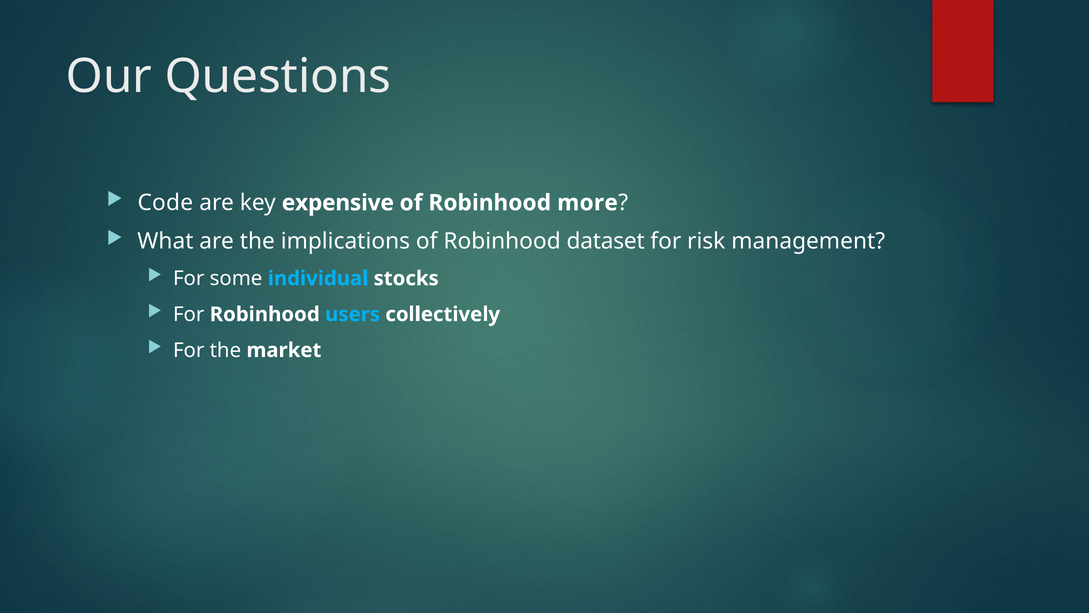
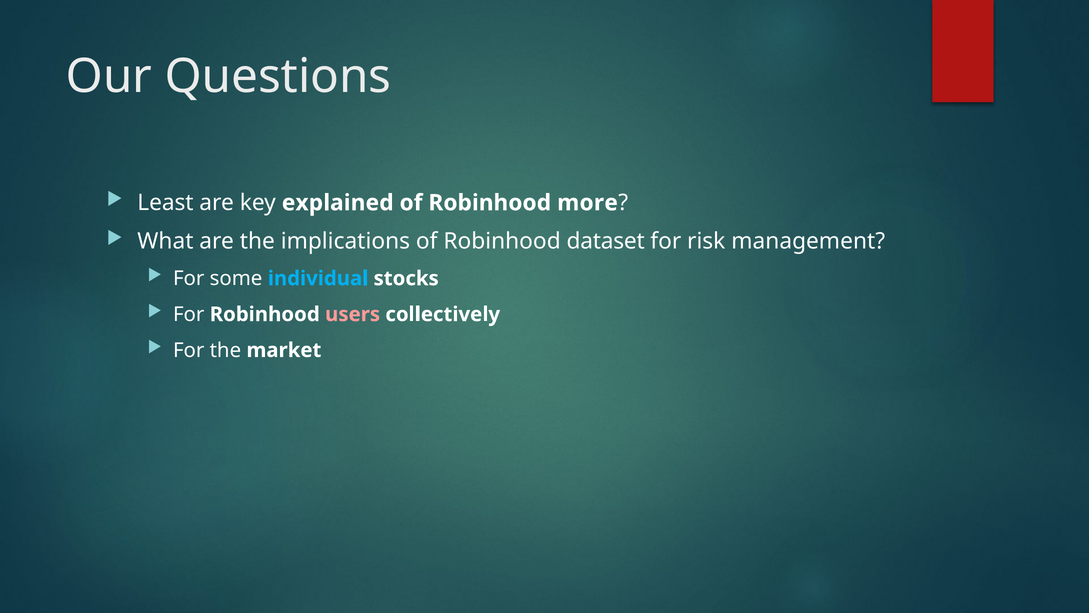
Code: Code -> Least (165, 203)
expensive: expensive -> explained (338, 203)
users colour: light blue -> pink (353, 314)
